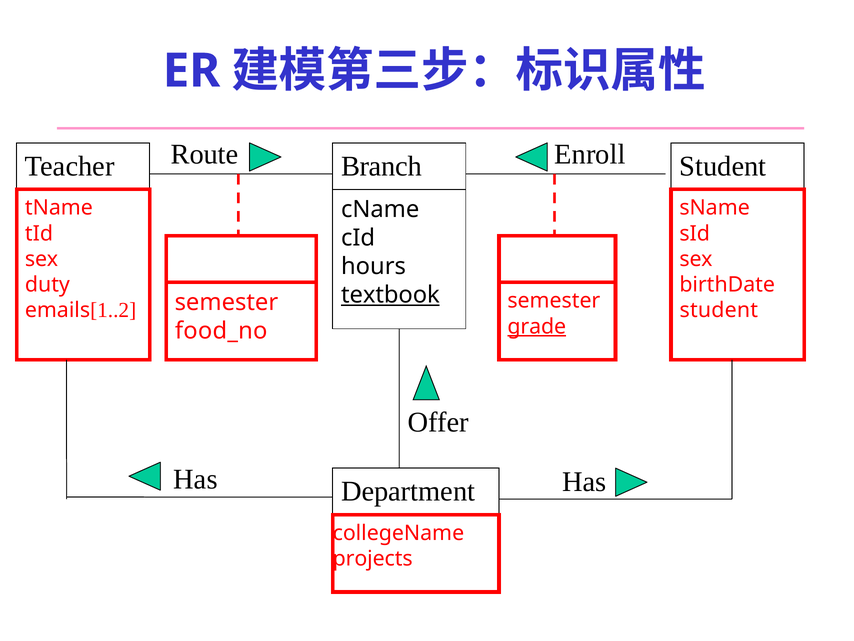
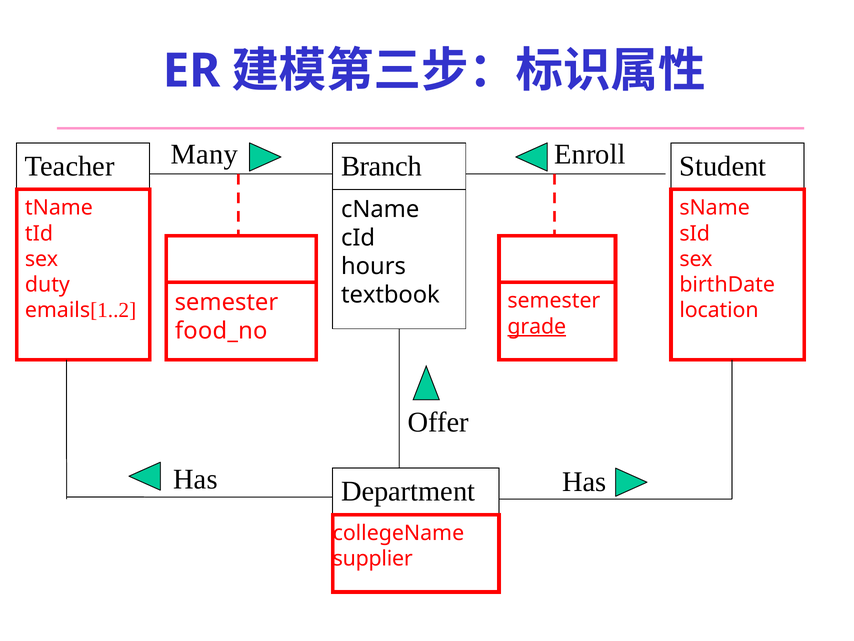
Route: Route -> Many (204, 154)
textbook underline: present -> none (390, 295)
student: student -> location (719, 310)
projects: projects -> supplier (373, 558)
